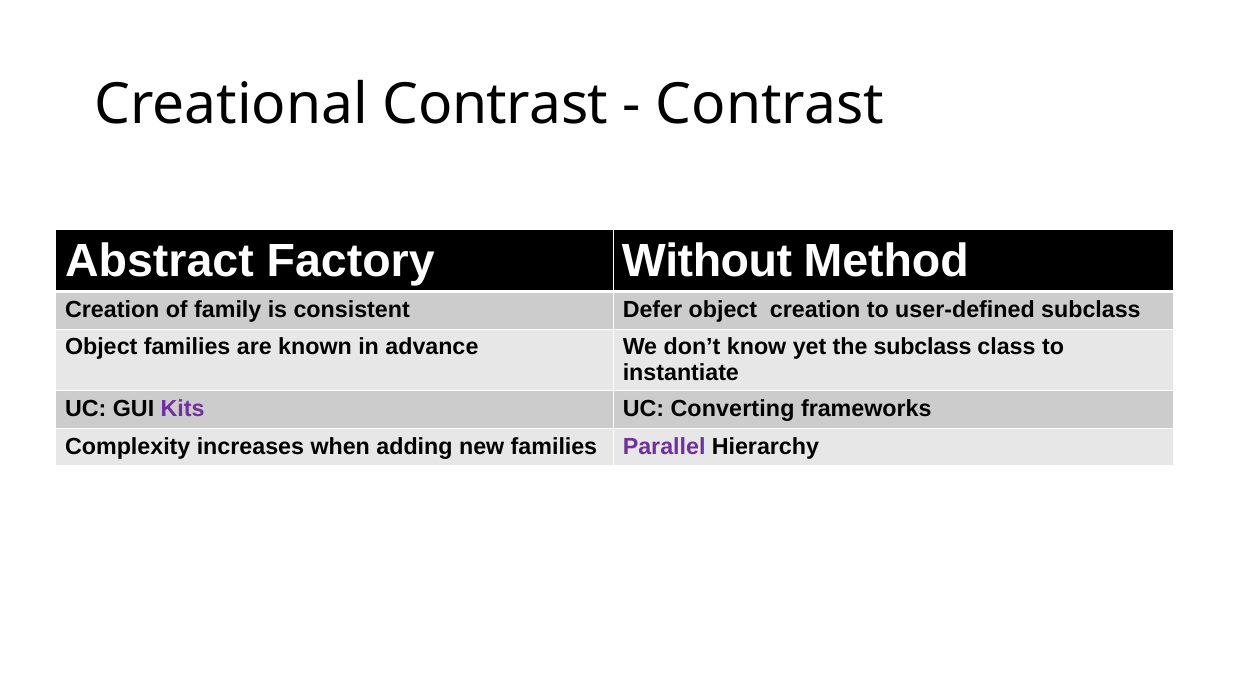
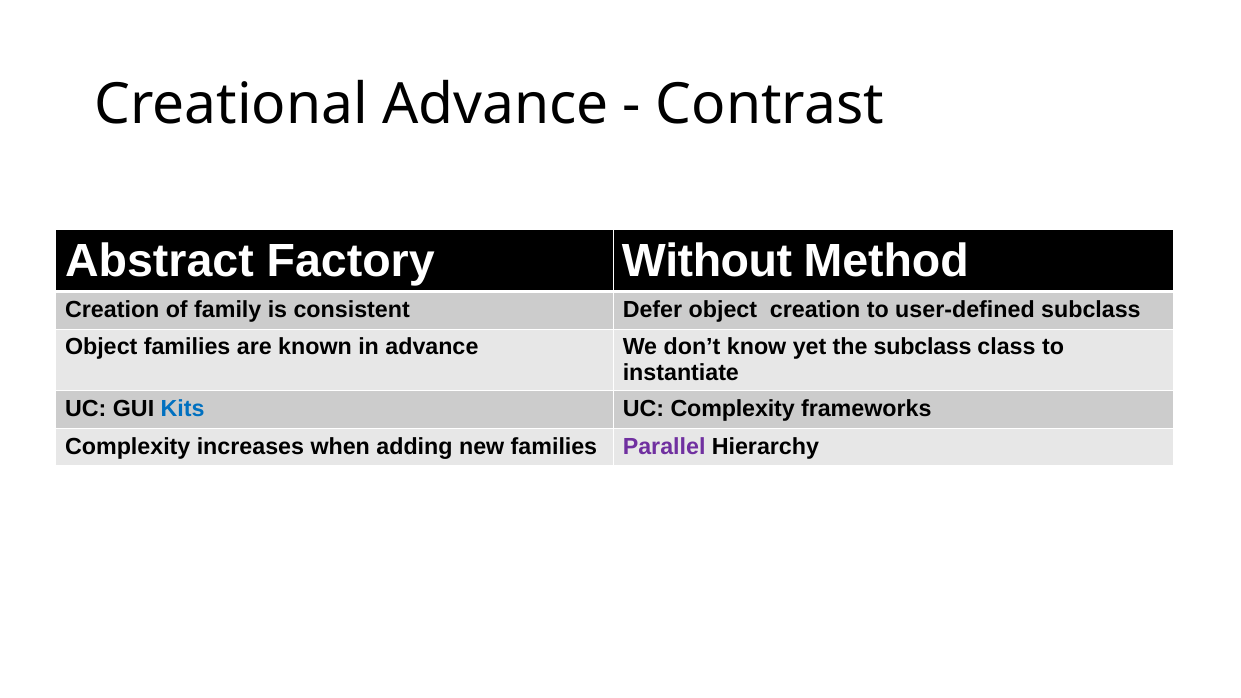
Creational Contrast: Contrast -> Advance (496, 104)
Kits colour: purple -> blue (183, 409)
UC Converting: Converting -> Complexity (733, 409)
